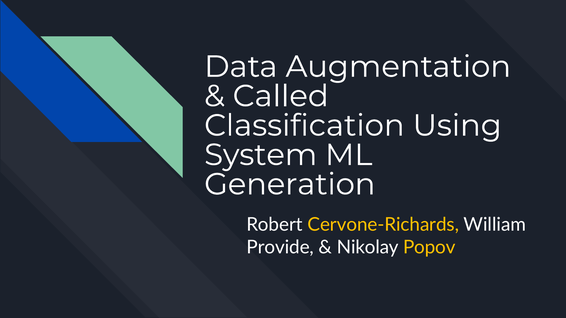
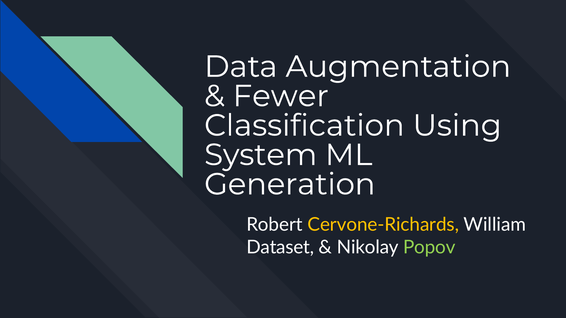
Called: Called -> Fewer (281, 96)
Provide: Provide -> Dataset (280, 247)
Popov colour: yellow -> light green (429, 247)
